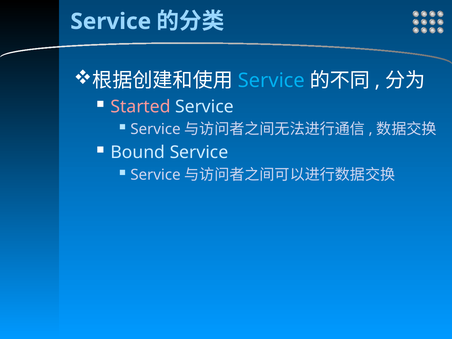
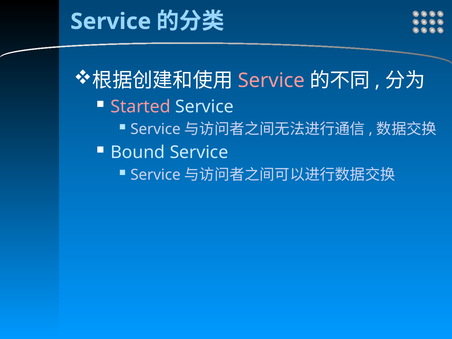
Service colour: light blue -> pink (271, 81)
